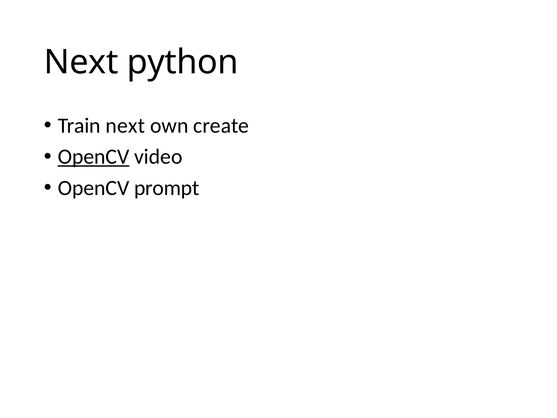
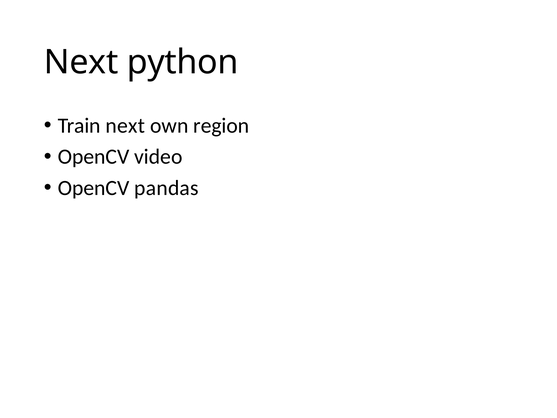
create: create -> region (221, 126)
OpenCV underline: present -> none (94, 157)
prompt: prompt -> pandas (167, 188)
